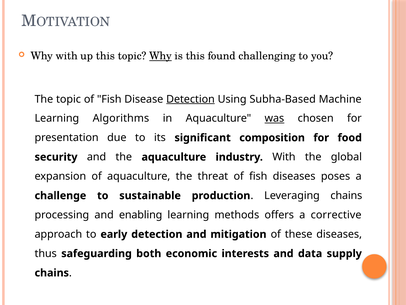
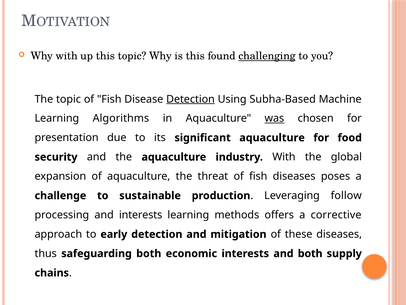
Why underline: present -> none (160, 56)
challenging underline: none -> present (267, 56)
significant composition: composition -> aquaculture (272, 138)
Leveraging chains: chains -> follow (346, 195)
and enabling: enabling -> interests (141, 215)
and data: data -> both (310, 253)
